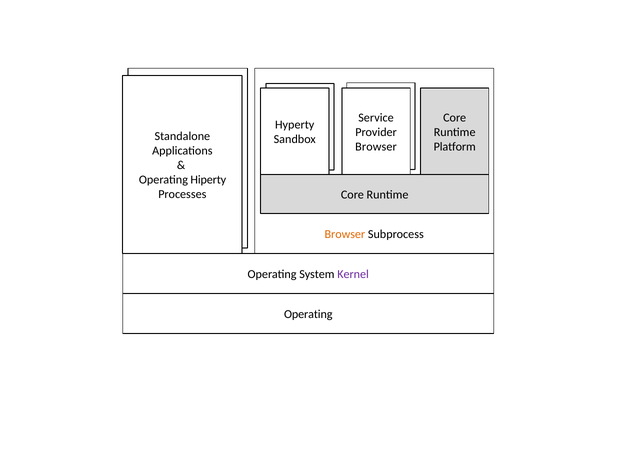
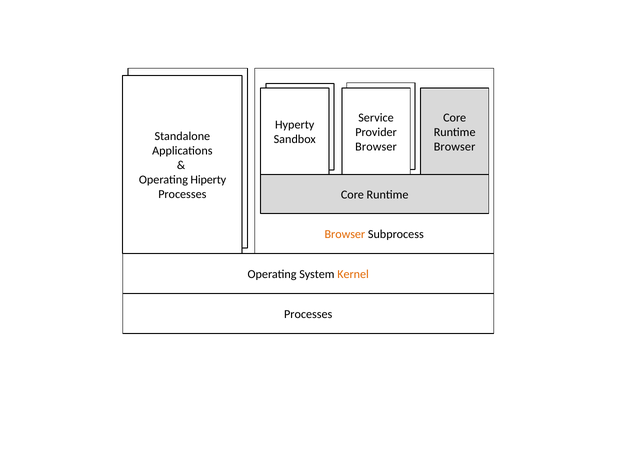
Platform: Platform -> Browser (455, 147)
Kernel colour: purple -> orange (353, 274)
Operating: Operating -> Processes (308, 314)
